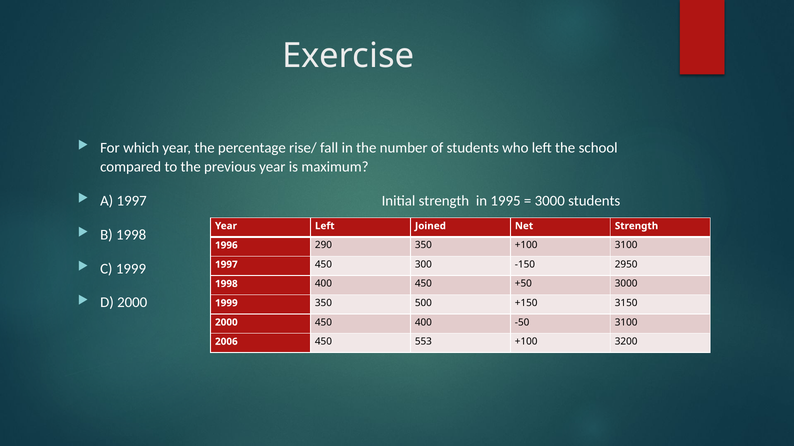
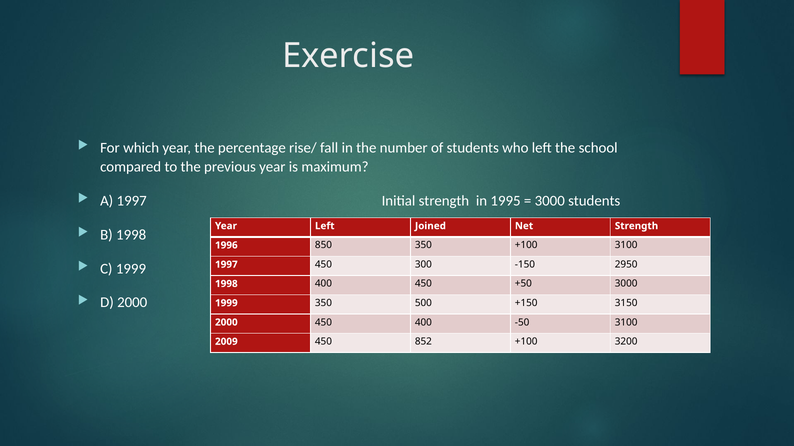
290: 290 -> 850 (323, 246)
2006: 2006 -> 2009 (226, 342)
553: 553 -> 852 (423, 342)
